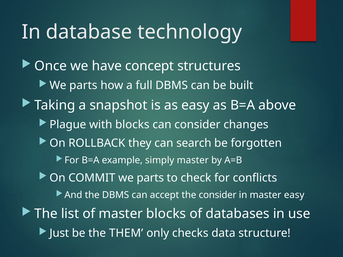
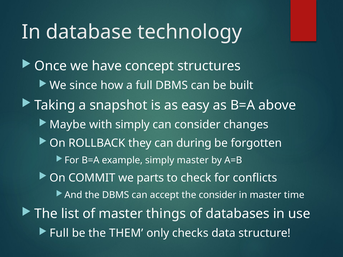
parts: parts -> since (83, 85)
Plague: Plague -> Maybe (68, 125)
with blocks: blocks -> simply (132, 125)
search: search -> during (194, 143)
master easy: easy -> time (294, 195)
master blocks: blocks -> things (166, 214)
Just: Just -> Full (59, 233)
